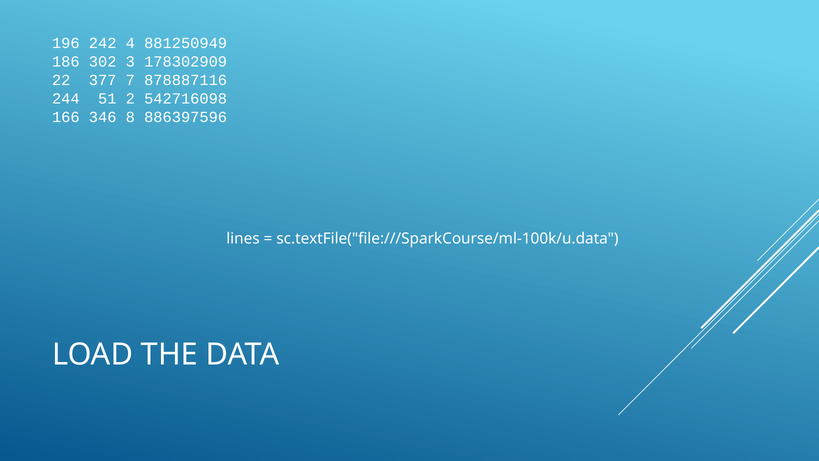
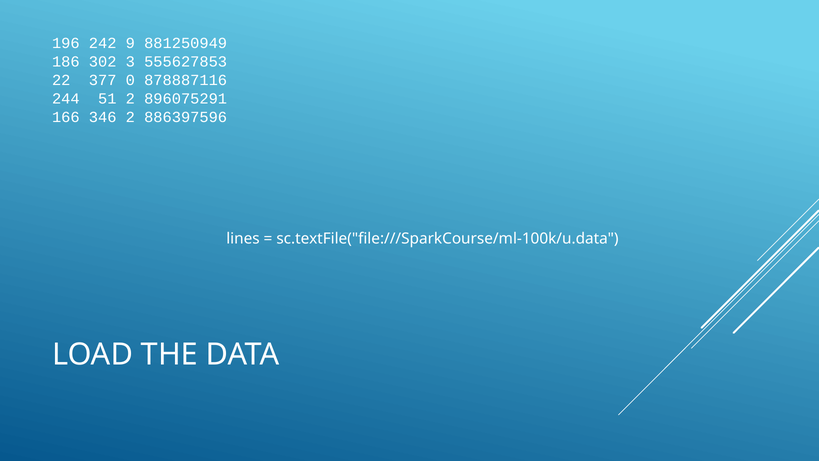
4: 4 -> 9 (130, 43)
178302909: 178302909 -> 555627853 (186, 62)
7: 7 -> 0 (130, 80)
542716098: 542716098 -> 896075291 (186, 99)
346 8: 8 -> 2 (130, 117)
